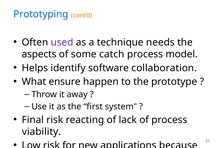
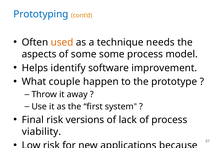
used colour: purple -> orange (62, 42)
some catch: catch -> some (112, 54)
collaboration: collaboration -> improvement (164, 68)
ensure: ensure -> couple (65, 82)
reacting: reacting -> versions (85, 120)
